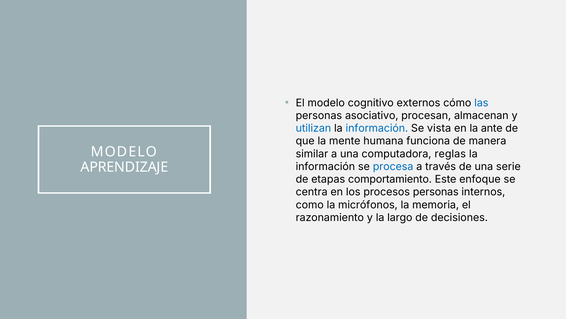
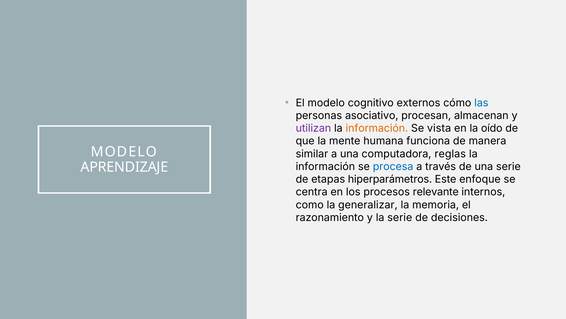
utilizan colour: blue -> purple (313, 128)
información colour: blue -> orange (377, 128)
ante: ante -> oído (492, 128)
comportamiento: comportamiento -> hiperparámetros (390, 179)
procesos personas: personas -> relevante (436, 192)
micrófonos: micrófonos -> generalizar (368, 205)
la largo: largo -> serie (400, 217)
